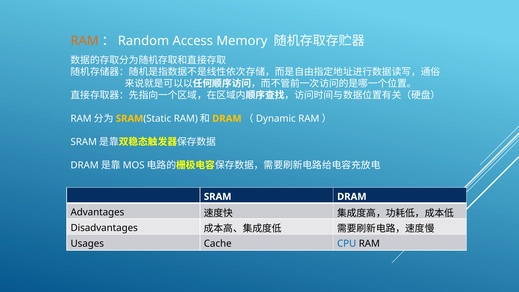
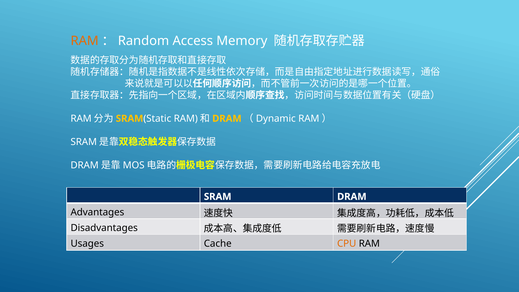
CPU colour: blue -> orange (347, 244)
